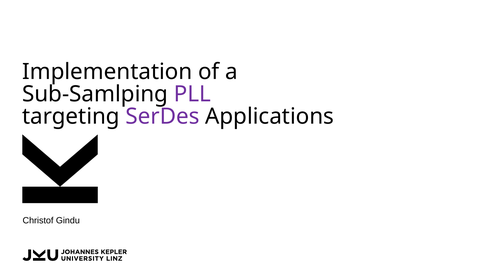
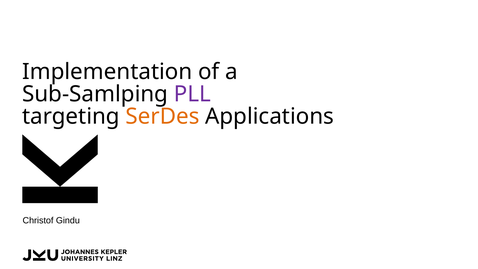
SerDes colour: purple -> orange (163, 116)
